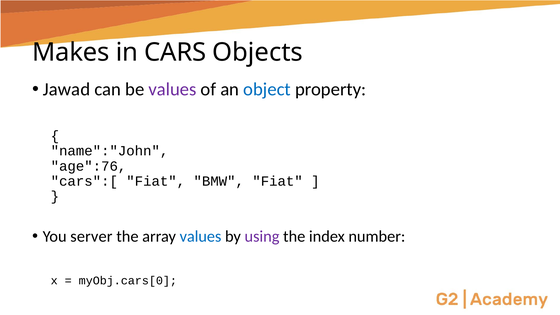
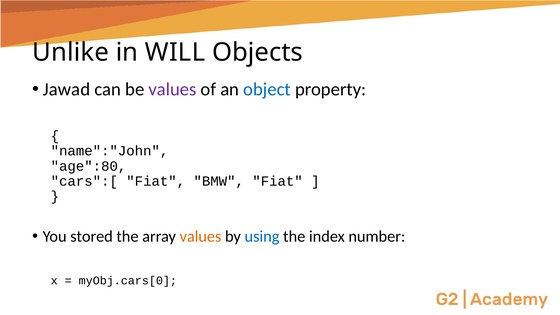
Makes: Makes -> Unlike (71, 52)
CARS: CARS -> WILL (175, 52)
age":76: age":76 -> age":80 (88, 166)
server: server -> stored (92, 236)
values colour: blue -> orange (200, 236)
using colour: purple -> blue (262, 236)
